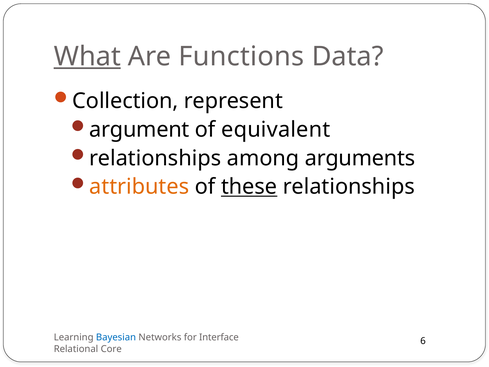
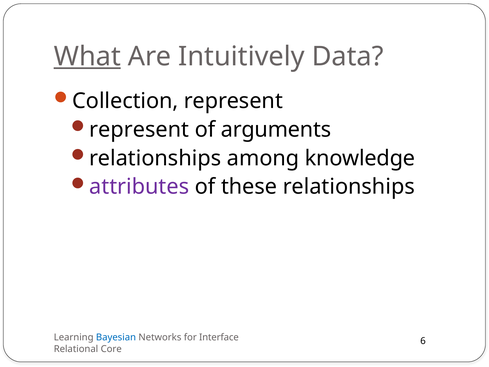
Functions: Functions -> Intuitively (241, 57)
argument: argument -> represent (139, 129)
equivalent: equivalent -> arguments (276, 129)
arguments: arguments -> knowledge (360, 158)
attributes colour: orange -> purple (139, 187)
these underline: present -> none (249, 187)
